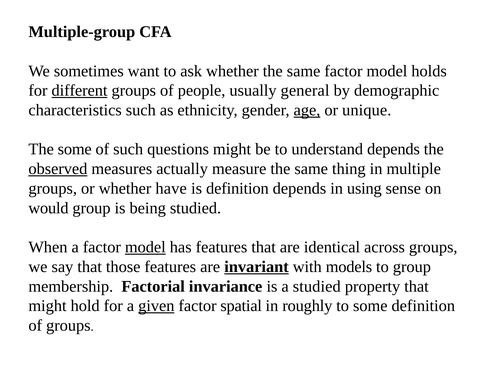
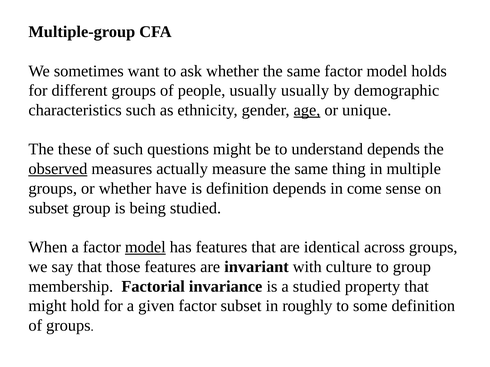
different underline: present -> none (80, 91)
usually general: general -> usually (305, 91)
The some: some -> these (75, 149)
using: using -> come (364, 189)
would: would -> subset (48, 208)
invariant underline: present -> none (257, 267)
models: models -> culture (349, 267)
given underline: present -> none (156, 306)
factor spatial: spatial -> subset (241, 306)
